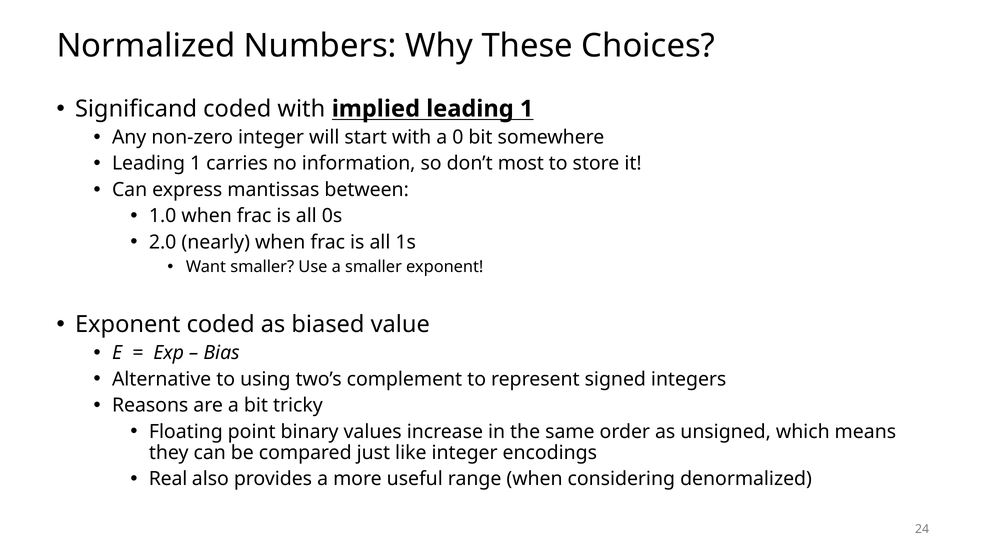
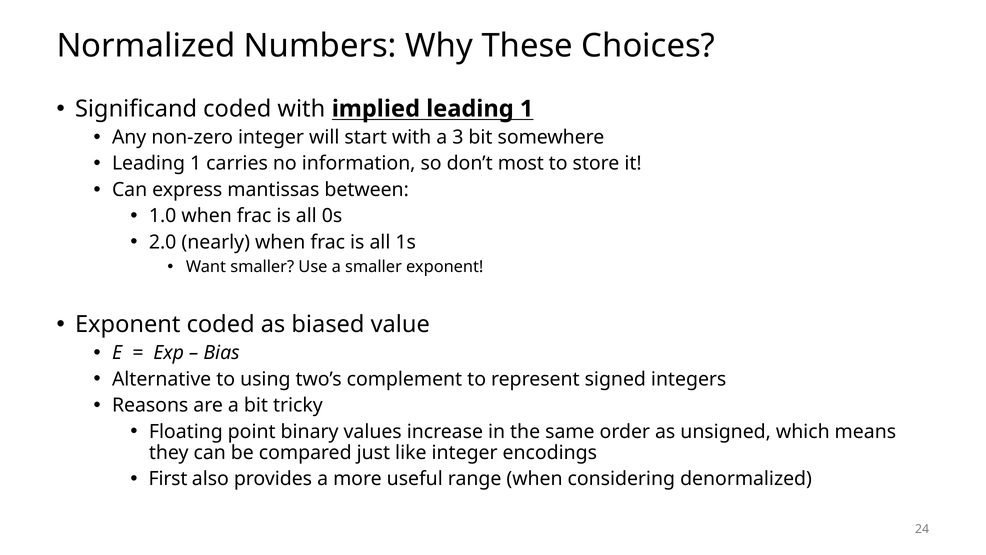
0: 0 -> 3 (458, 137)
Real: Real -> First (168, 479)
